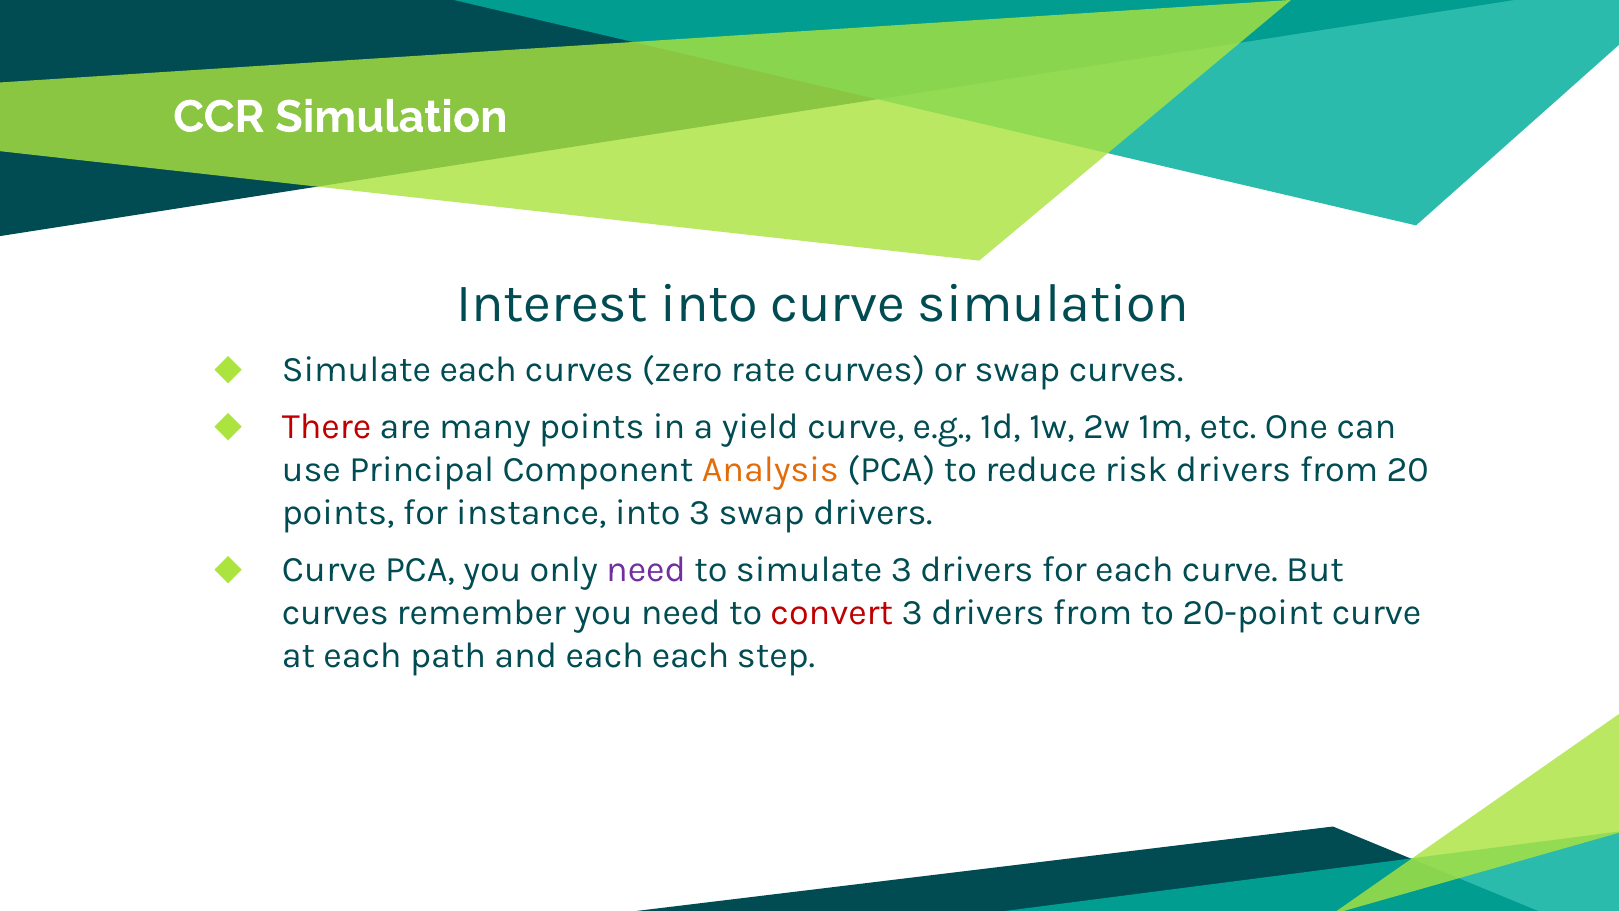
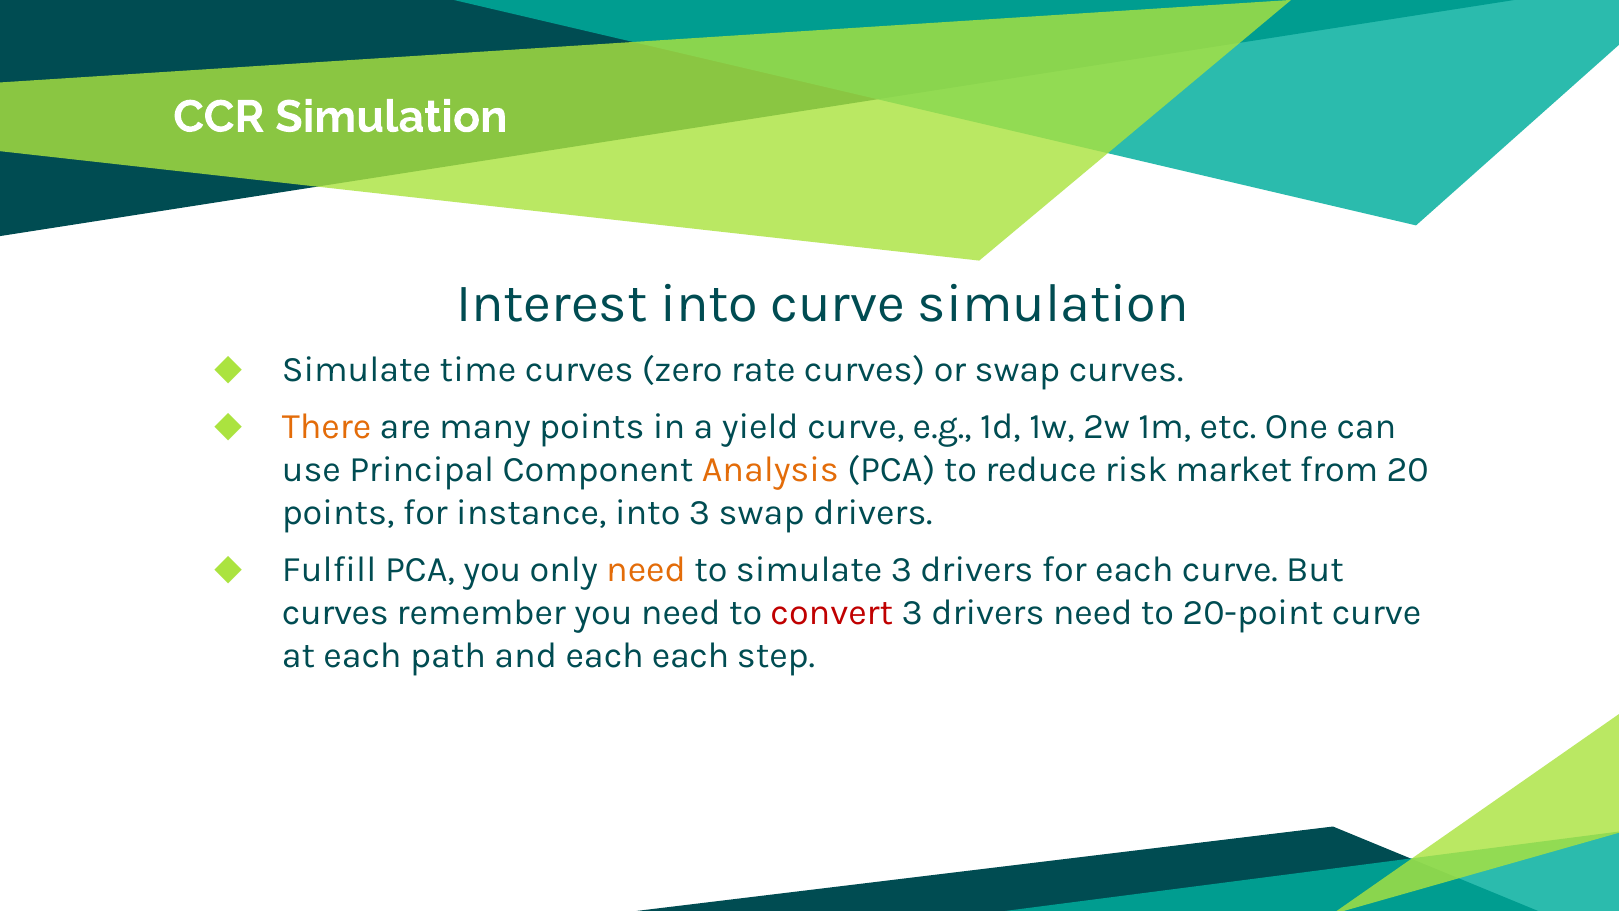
Simulate each: each -> time (478, 370)
There colour: red -> orange (327, 427)
risk drivers: drivers -> market (1234, 470)
Curve: Curve -> Fulfill (329, 570)
need colour: purple -> orange (646, 570)
3 drivers from: from -> need (1093, 613)
